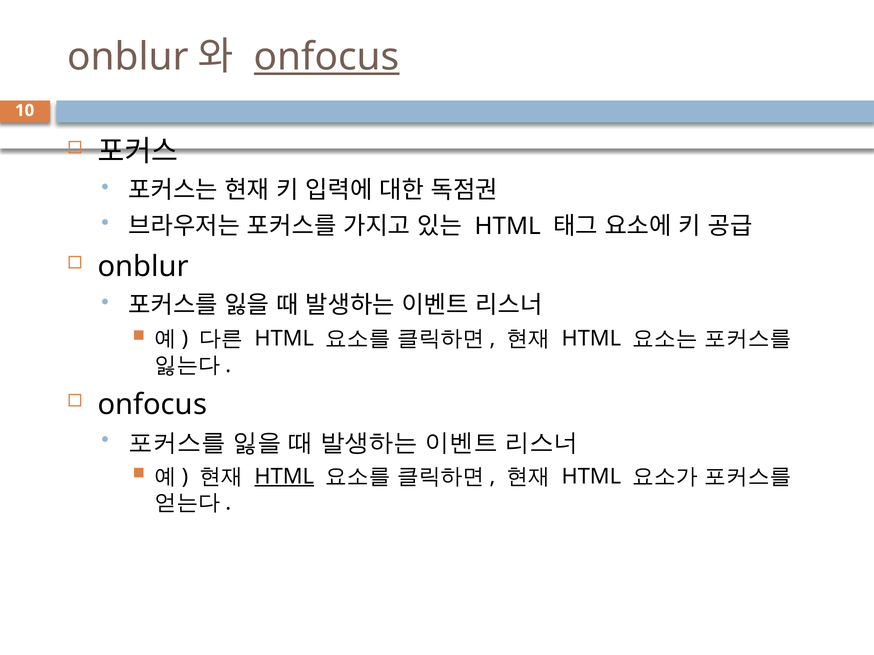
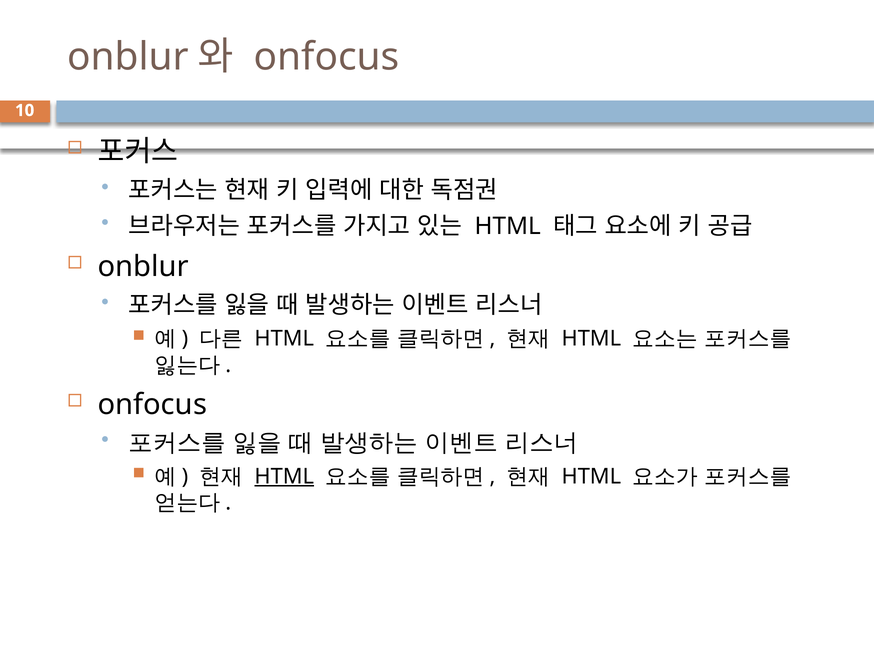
onfocus underline: present -> none (327, 57)
